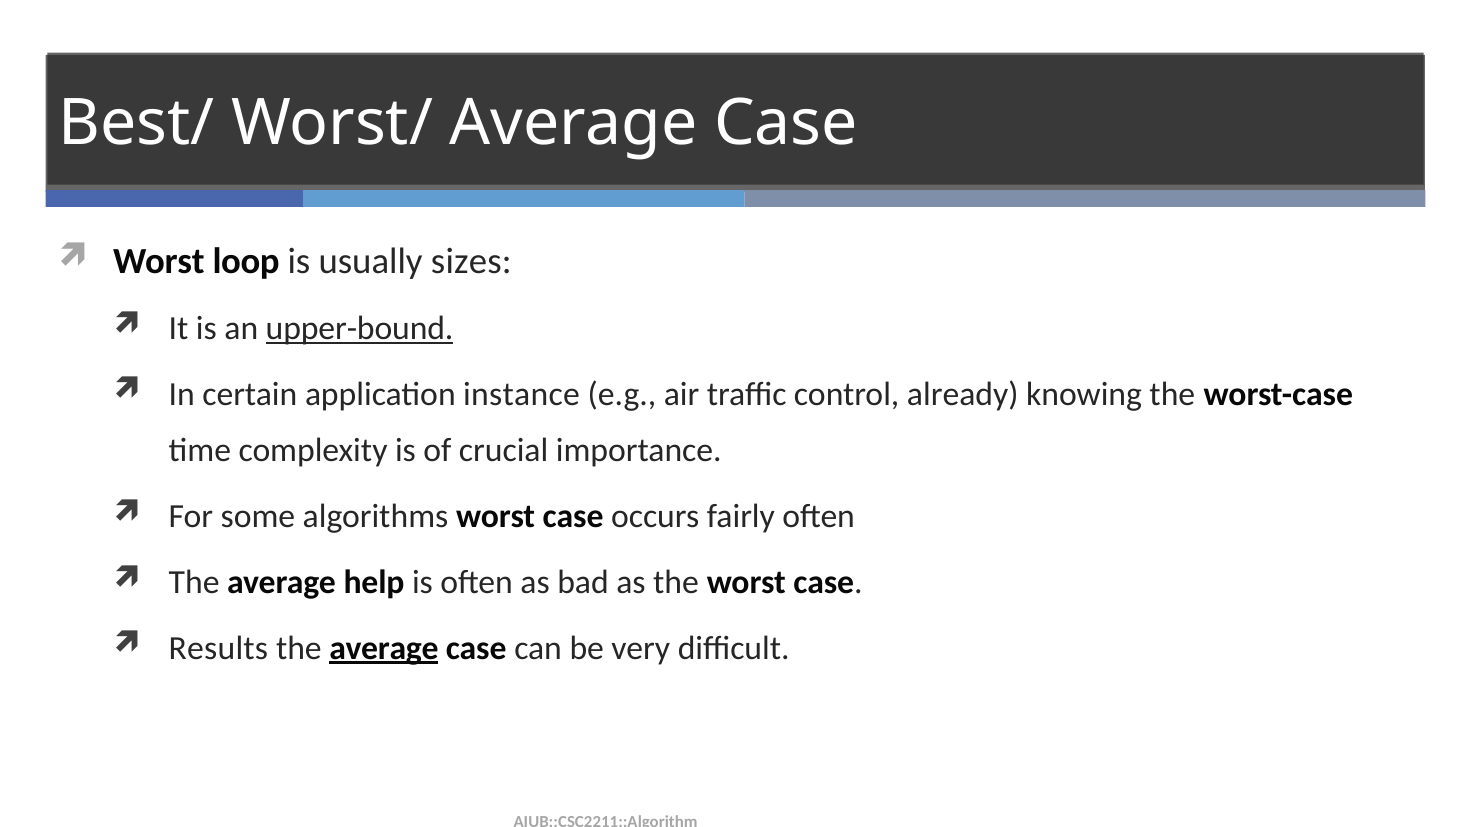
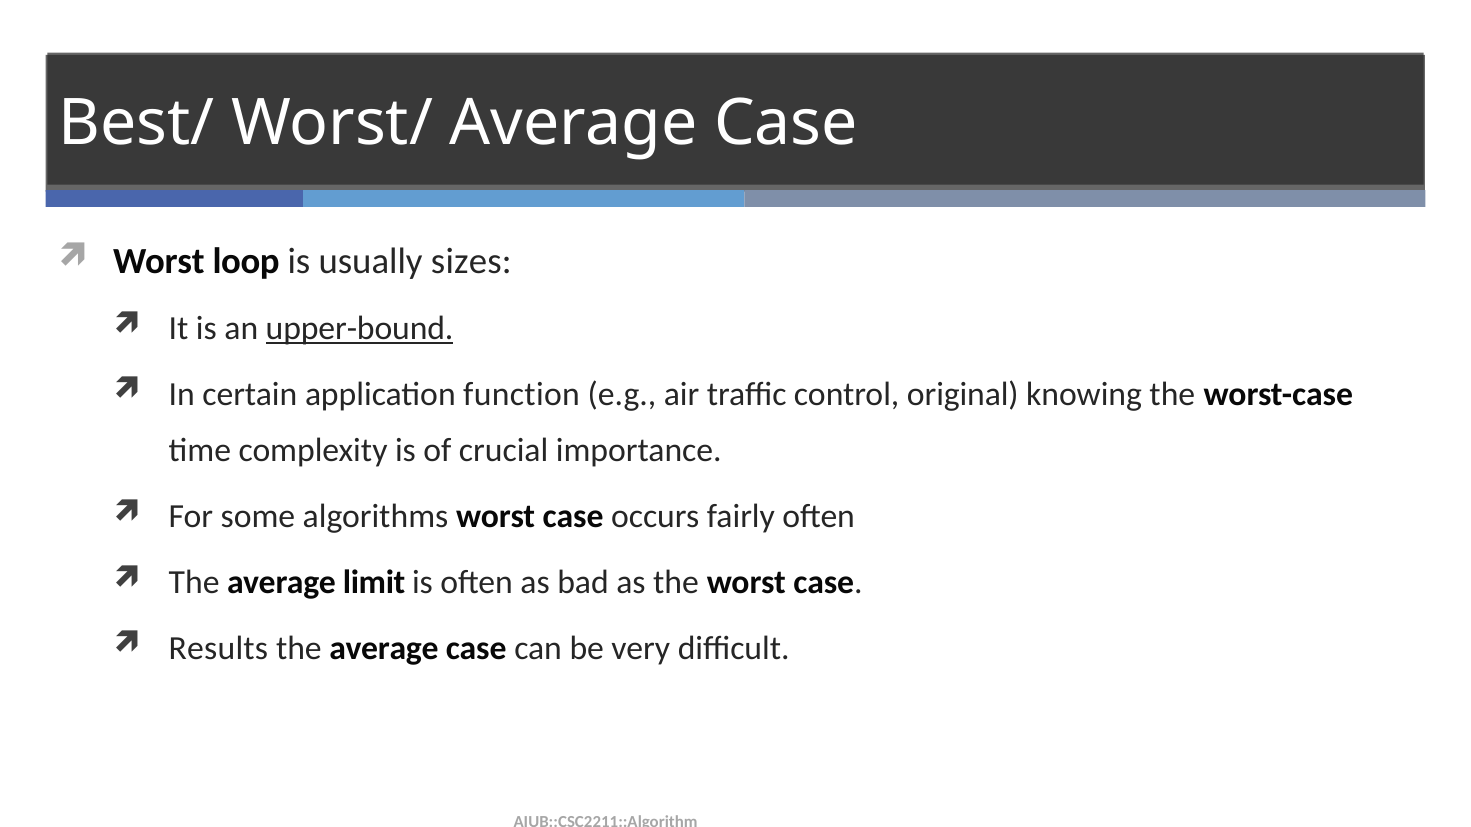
instance: instance -> function (522, 394)
already: already -> original (963, 394)
help: help -> limit (374, 583)
average underline: present -> none (384, 648)
